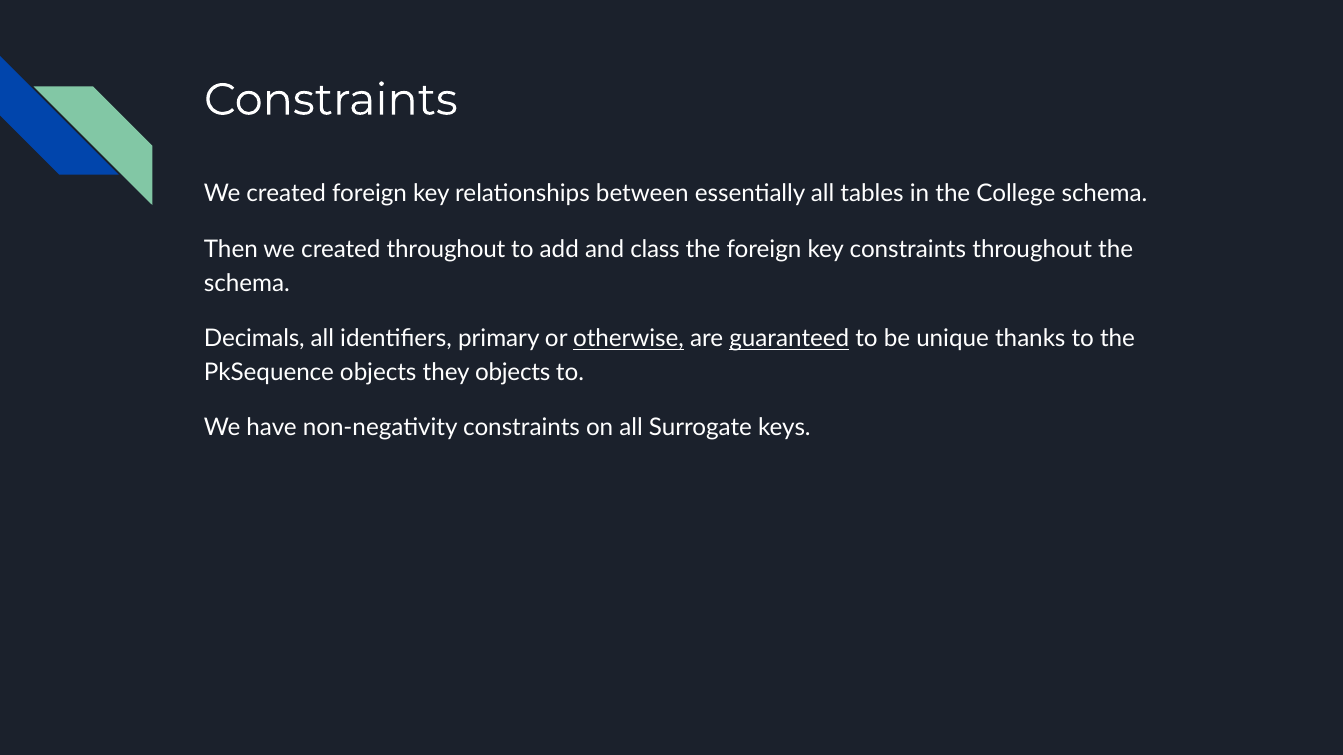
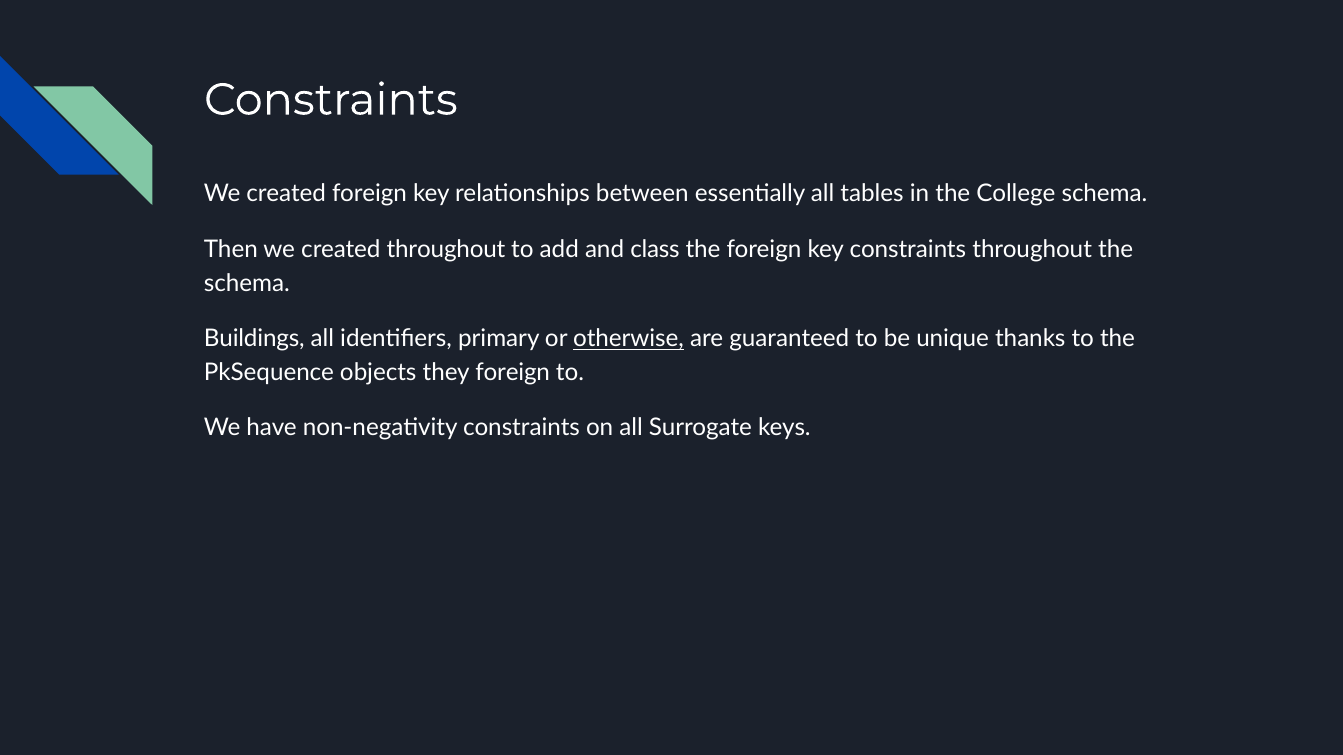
Decimals: Decimals -> Buildings (254, 339)
guaranteed underline: present -> none (789, 339)
they objects: objects -> foreign (513, 372)
